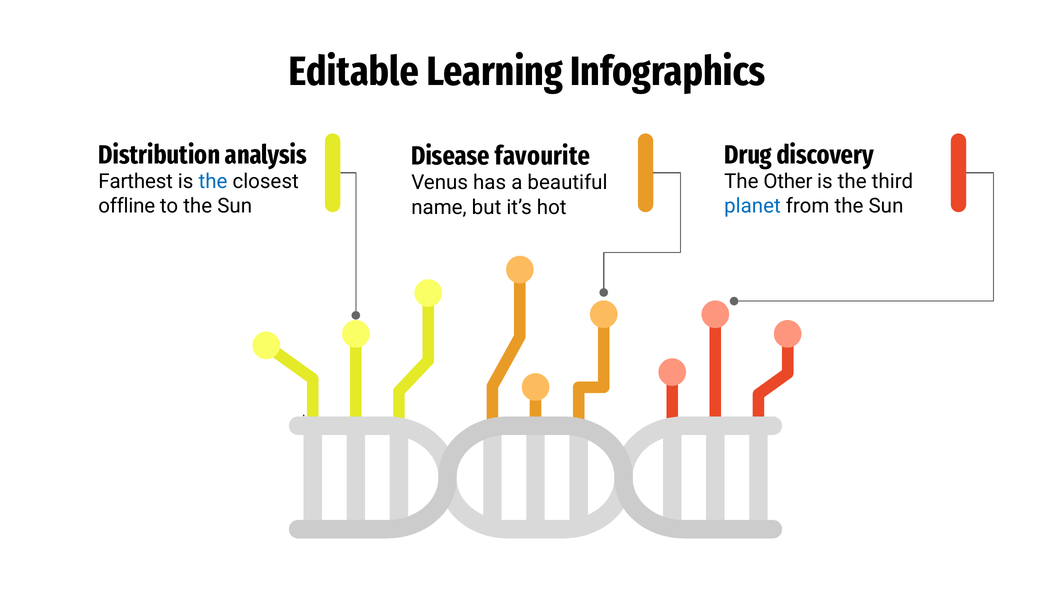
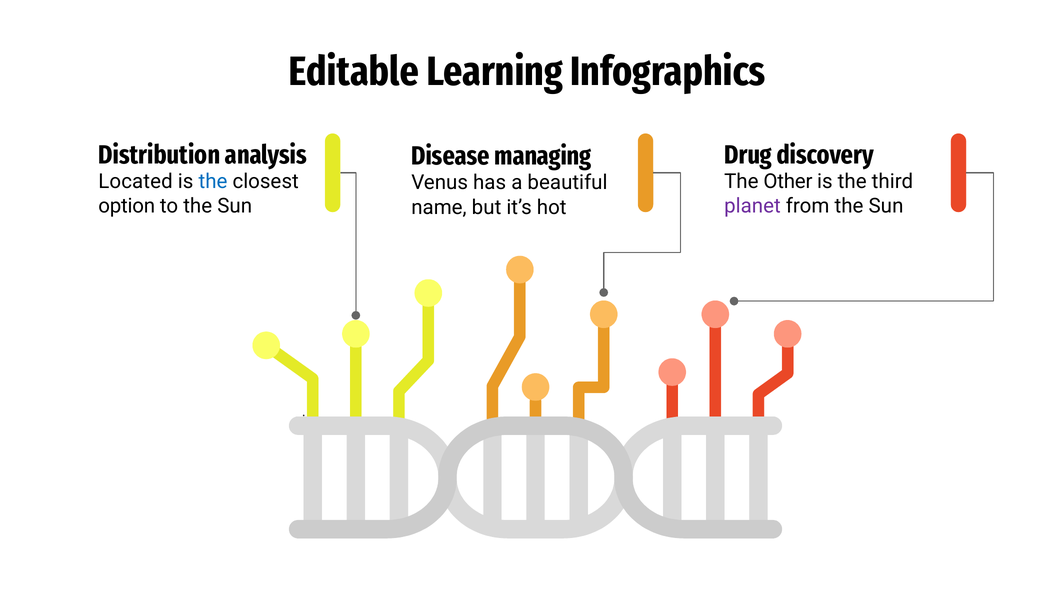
favourite: favourite -> managing (543, 156)
Farthest: Farthest -> Located (136, 182)
offline: offline -> option (127, 206)
planet colour: blue -> purple (752, 206)
